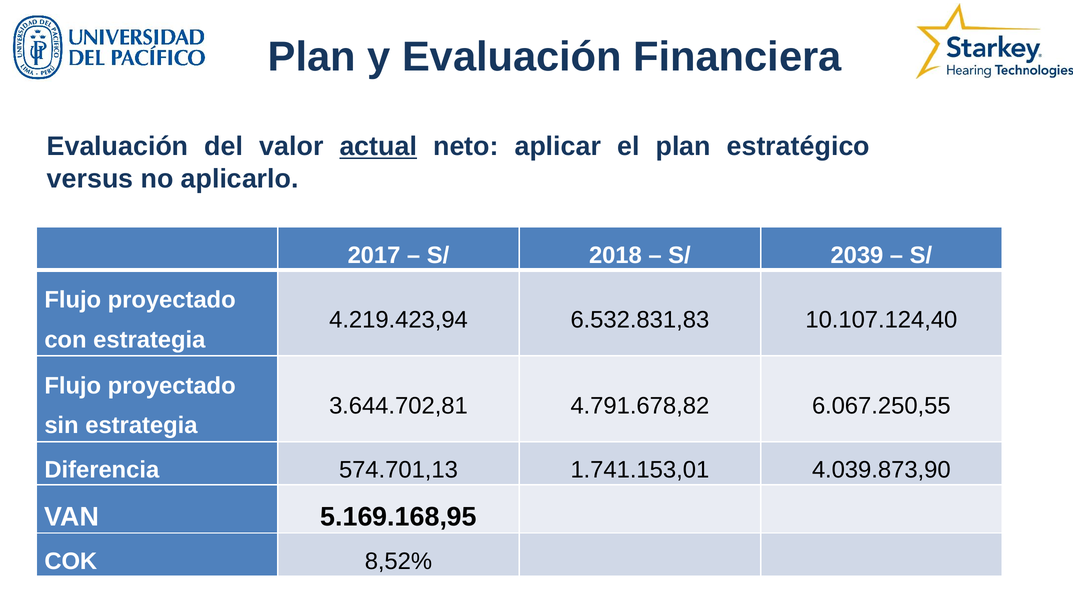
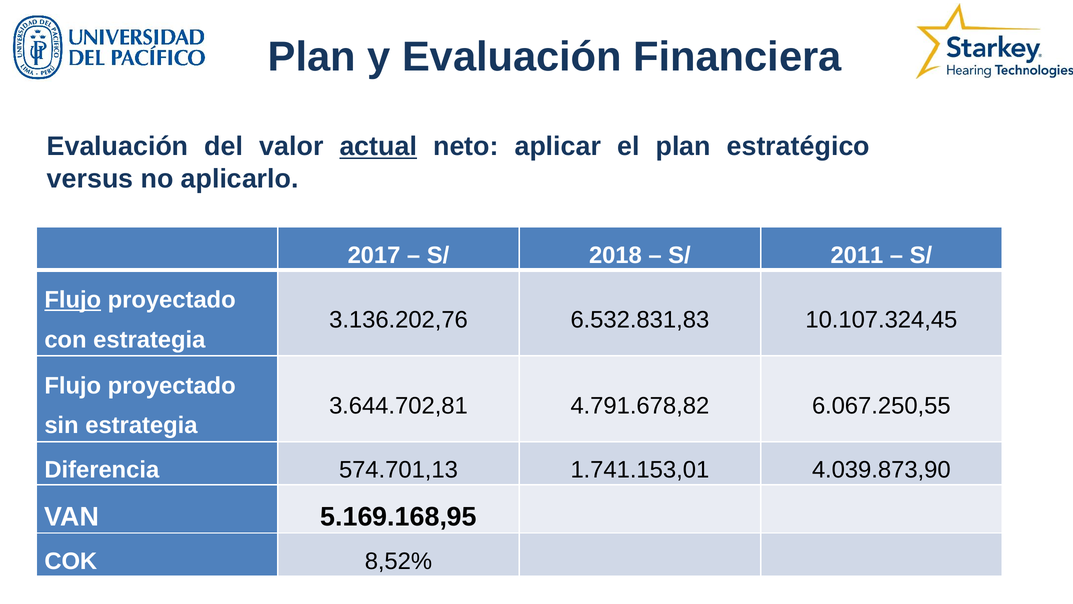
2039: 2039 -> 2011 (857, 255)
Flujo underline: none -> present (73, 300)
4.219.423,94: 4.219.423,94 -> 3.136.202,76 (399, 320)
10.107.124,40: 10.107.124,40 -> 10.107.324,45 (881, 320)
